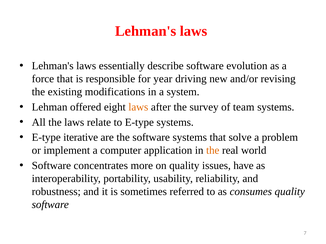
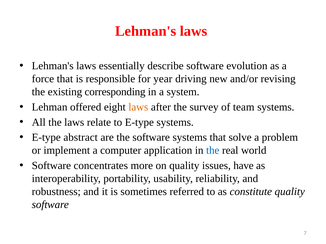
modifications: modifications -> corresponding (115, 92)
iterative: iterative -> abstract (81, 138)
the colour: orange -> blue (213, 151)
consumes: consumes -> constitute (251, 192)
